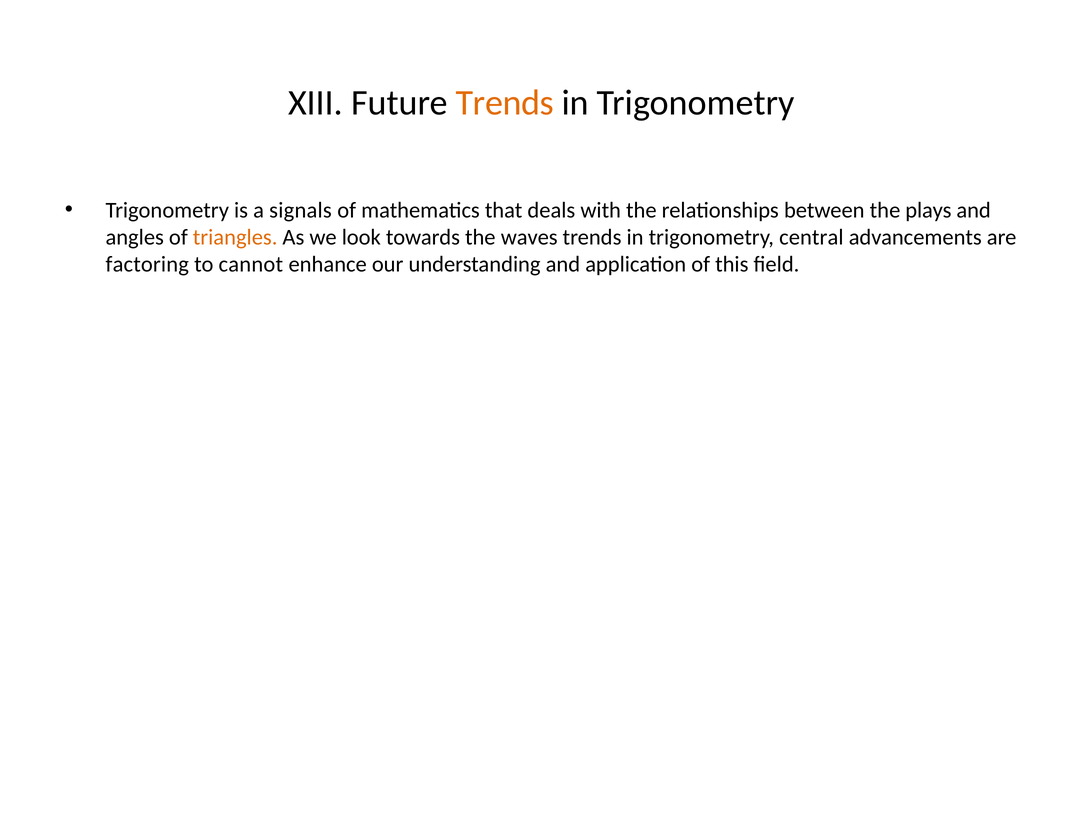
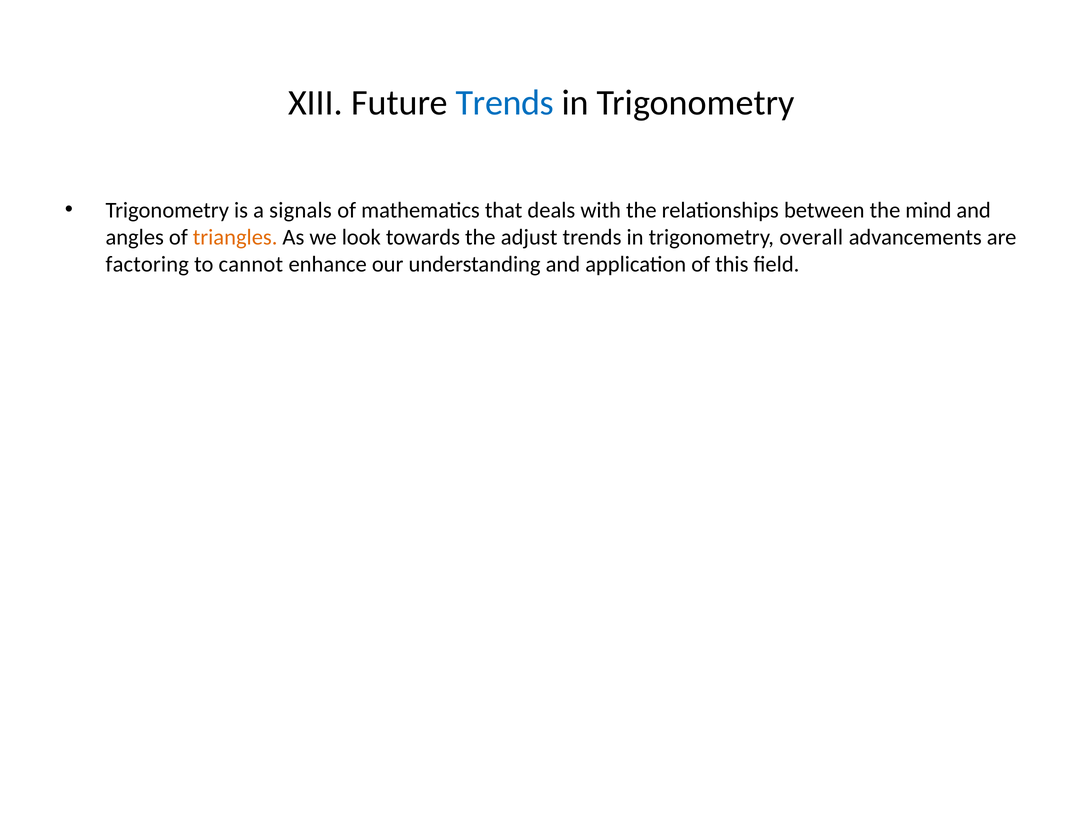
Trends colour: orange -> blue (505, 103)
plays: plays -> mind (928, 210)
waves: waves -> adjust (529, 237)
central: central -> overall (811, 237)
